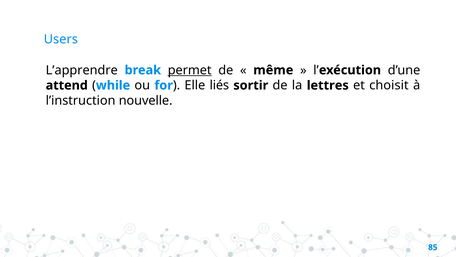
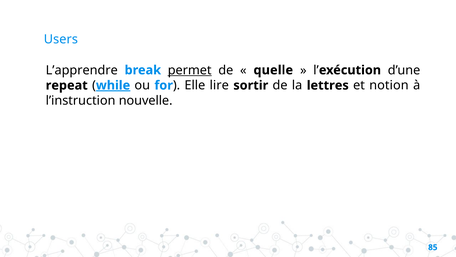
même: même -> quelle (273, 70)
attend: attend -> repeat (67, 85)
while underline: none -> present (113, 85)
liés: liés -> lire (219, 85)
choisit: choisit -> notion (389, 85)
